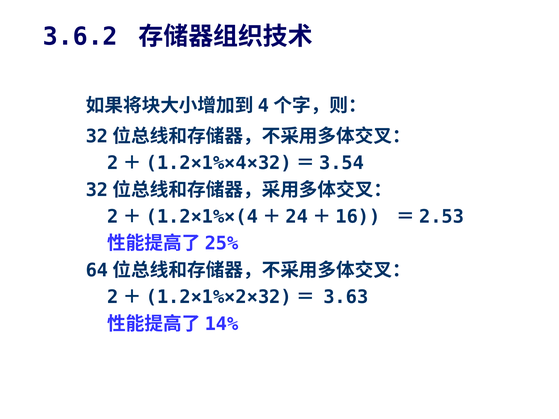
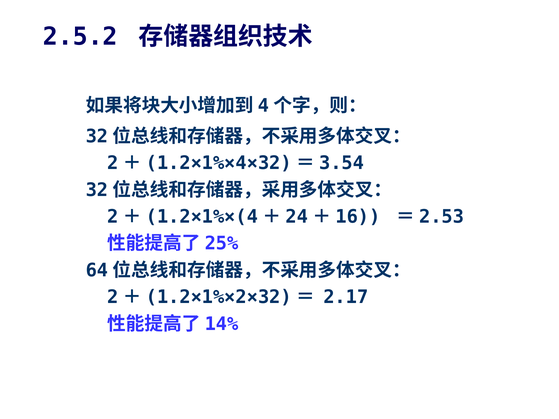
3.6.2: 3.6.2 -> 2.5.2 (80, 37)
3.63: 3.63 -> 2.17 (346, 297)
